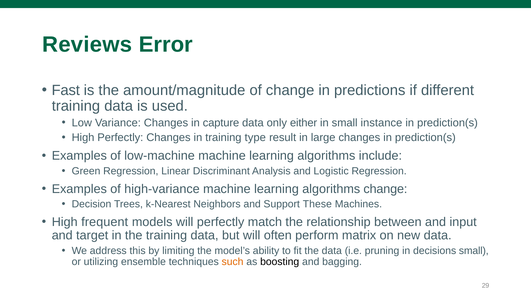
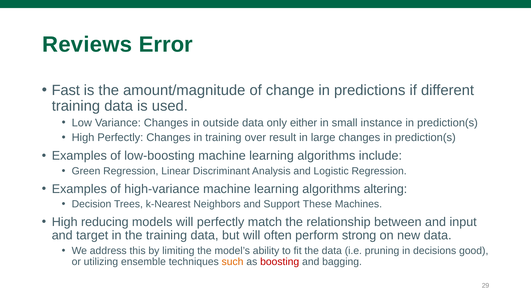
capture: capture -> outside (221, 123)
type: type -> over (255, 137)
low-machine: low-machine -> low-boosting (160, 156)
algorithms change: change -> altering (385, 189)
frequent: frequent -> reducing (105, 222)
matrix: matrix -> strong (359, 235)
decisions small: small -> good (474, 250)
boosting colour: black -> red (280, 262)
